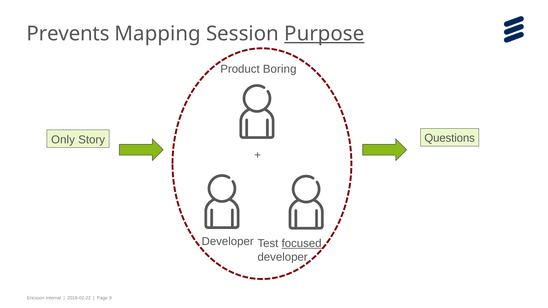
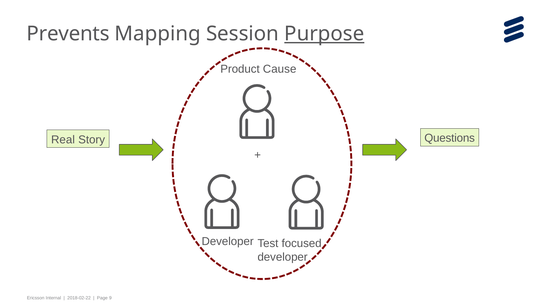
Boring: Boring -> Cause (280, 69)
Only: Only -> Real (63, 140)
focused underline: present -> none (302, 244)
